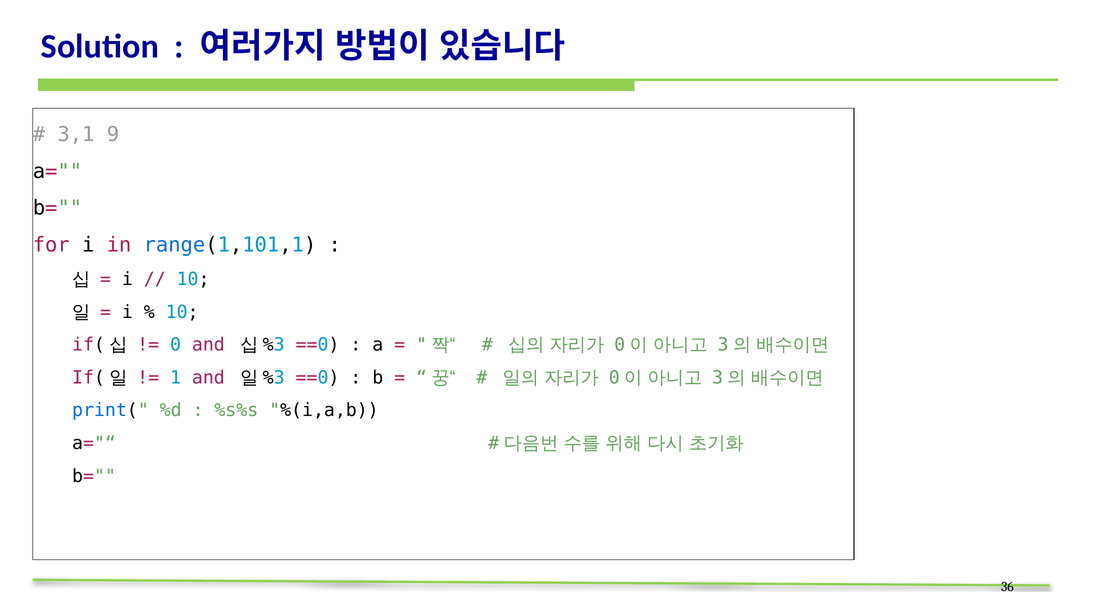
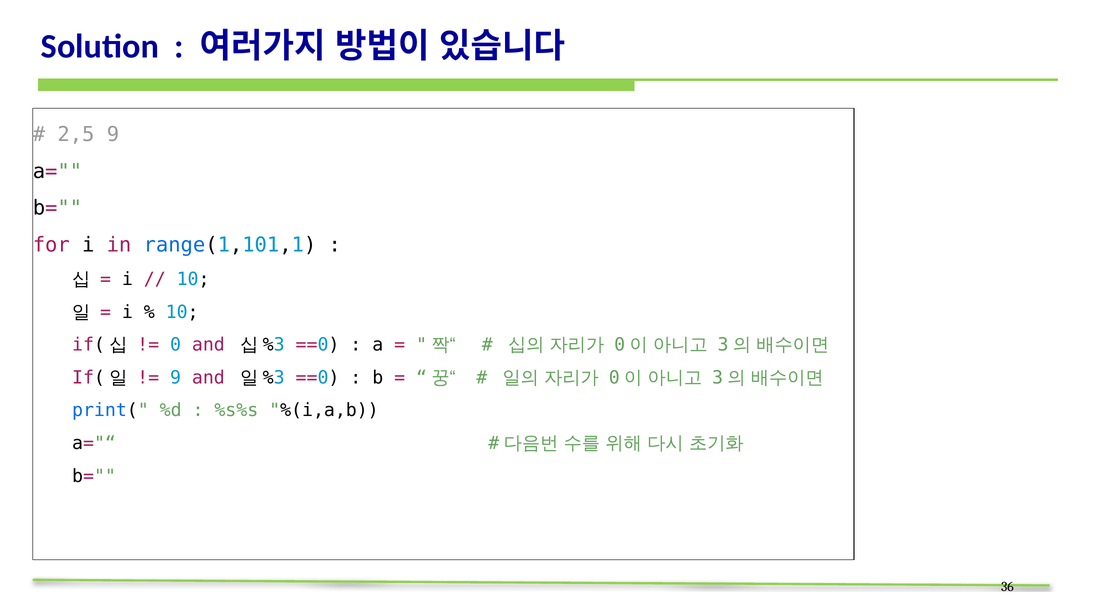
3,1: 3,1 -> 2,5 (76, 134)
1: 1 -> 9 (176, 378)
